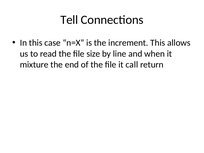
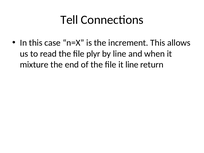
size: size -> plyr (93, 54)
it call: call -> line (132, 65)
